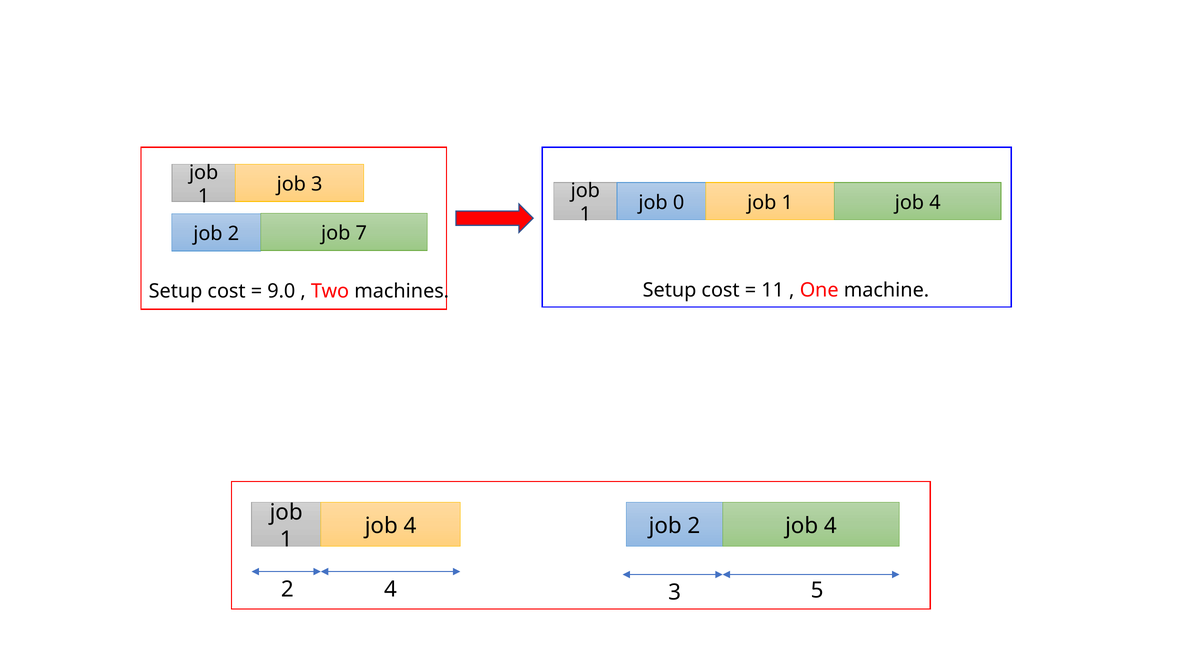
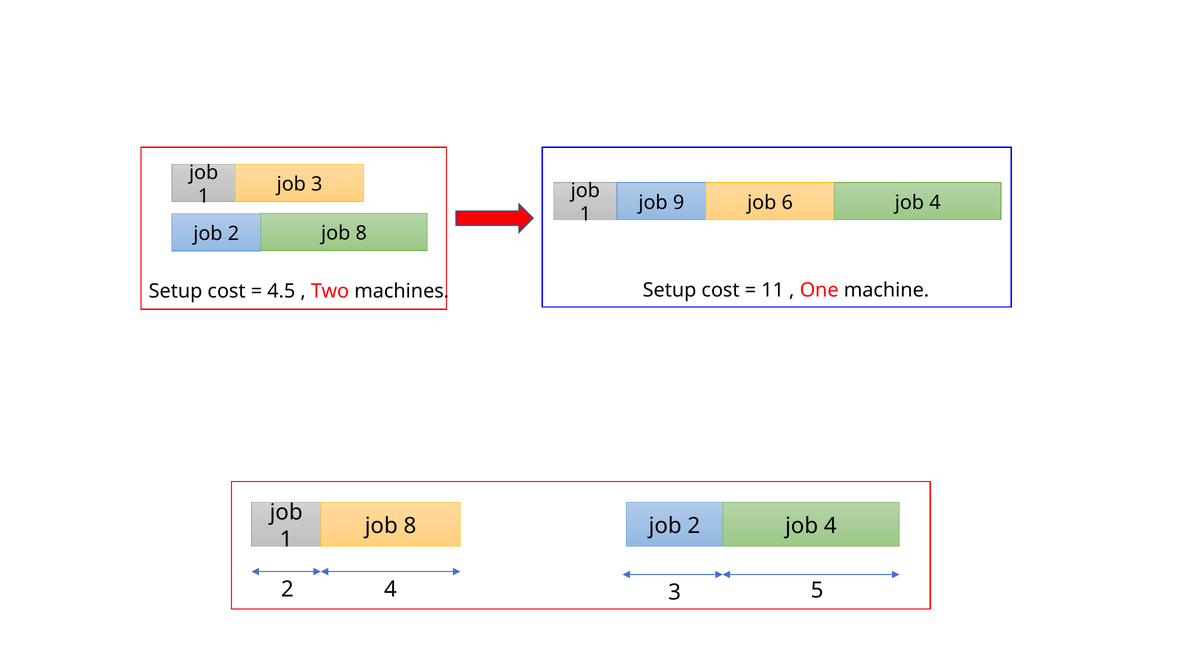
0: 0 -> 9 (679, 203)
1: 1 -> 6 (787, 203)
7: 7 -> 8 (361, 234)
9.0: 9.0 -> 4.5 (281, 291)
4: 4 -> 8 (410, 526)
